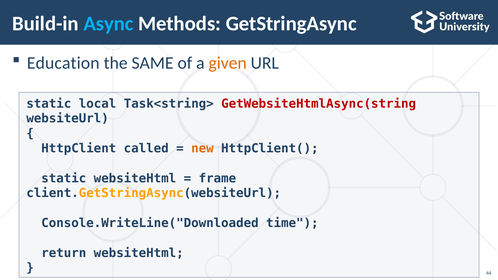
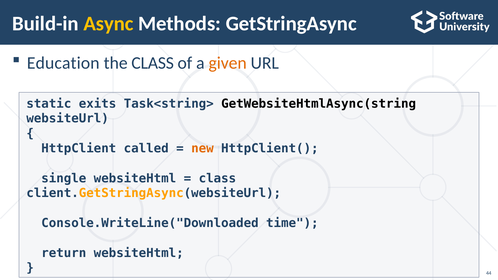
Async colour: light blue -> yellow (108, 24)
the SAME: SAME -> CLASS (153, 63)
local: local -> exits (98, 104)
GetWebsiteHtmlAsync(string colour: red -> black (319, 104)
static: static -> single (64, 178)
frame: frame -> class (217, 178)
